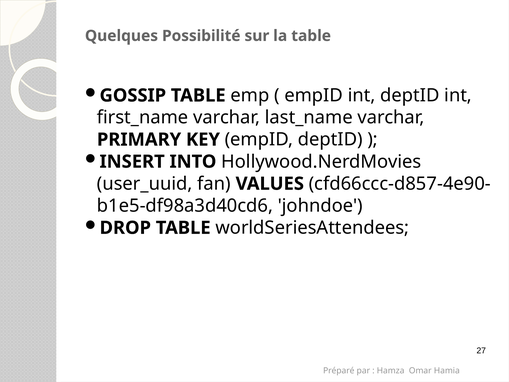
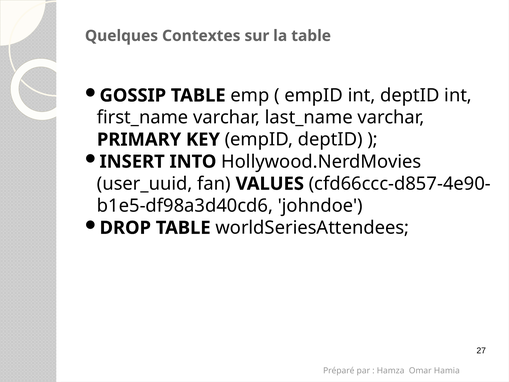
Possibilité: Possibilité -> Contextes (201, 36)
